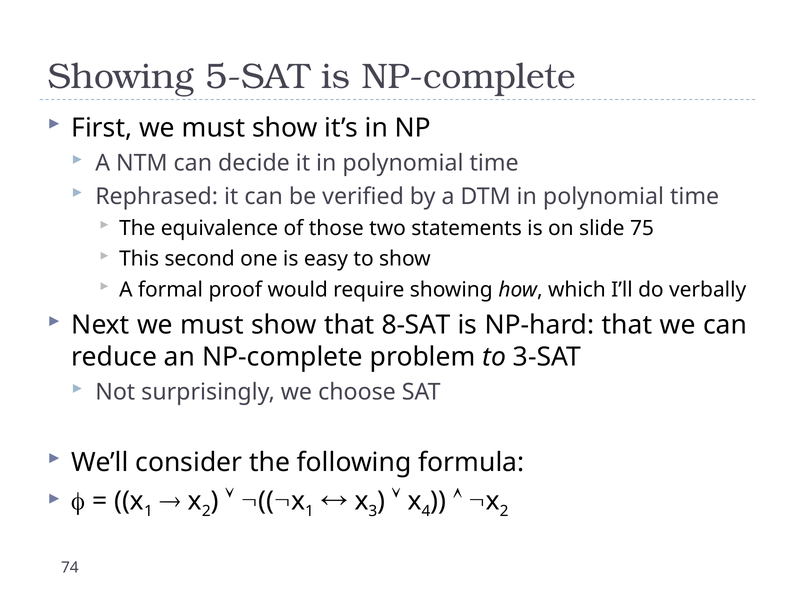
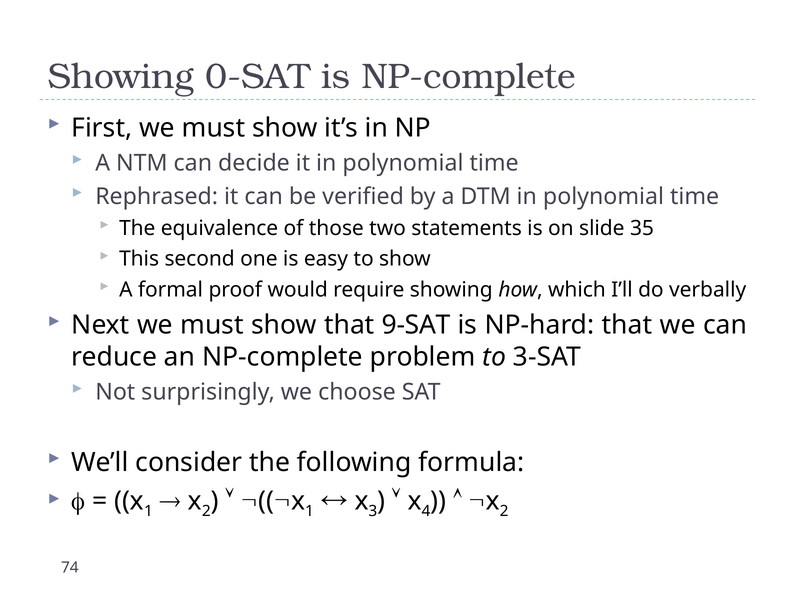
5-SAT: 5-SAT -> 0-SAT (258, 77)
75: 75 -> 35 (642, 228)
8-SAT: 8-SAT -> 9-SAT (416, 325)
